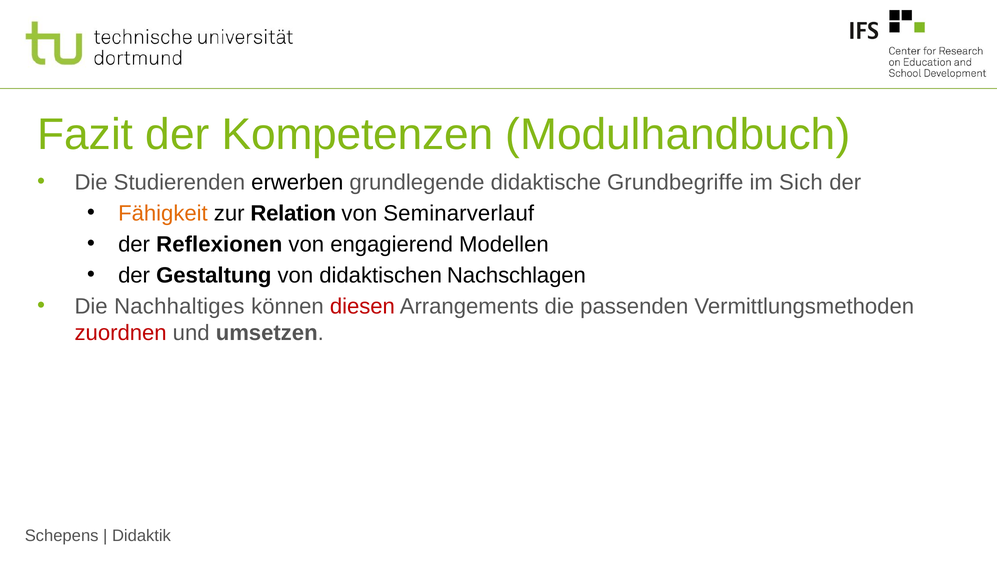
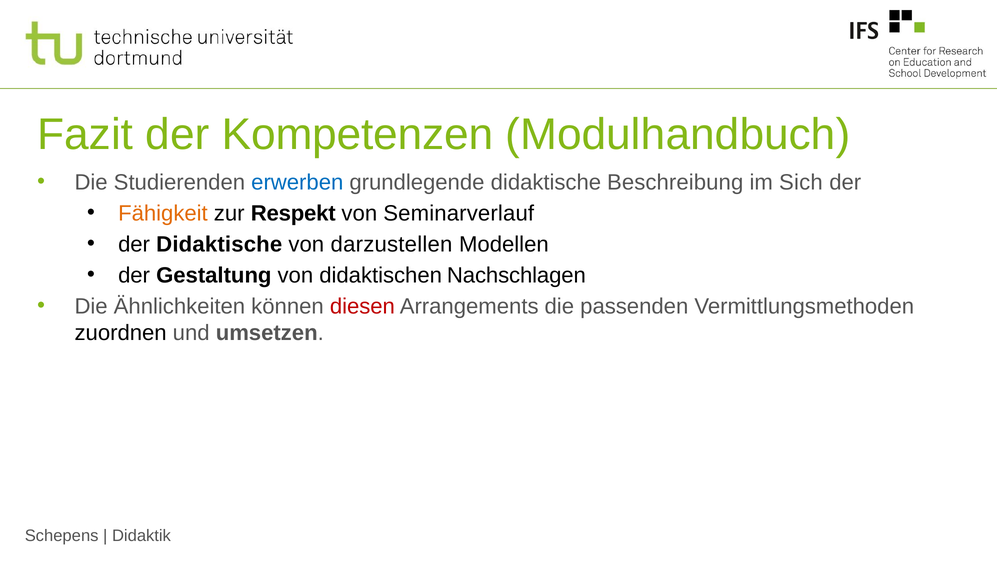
erwerben colour: black -> blue (297, 182)
Grundbegriffe: Grundbegriffe -> Beschreibung (675, 182)
Relation: Relation -> Respekt (293, 213)
der Reflexionen: Reflexionen -> Didaktische (219, 244)
engagierend: engagierend -> darzustellen (391, 244)
Nachhaltiges: Nachhaltiges -> Ähnlichkeiten (179, 306)
zuordnen colour: red -> black (121, 333)
